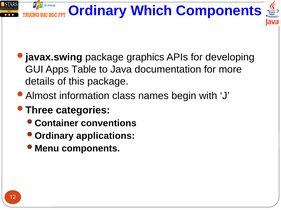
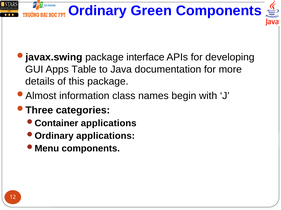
Which: Which -> Green (151, 11)
graphics: graphics -> interface (145, 57)
conventions: conventions -> applications (109, 124)
